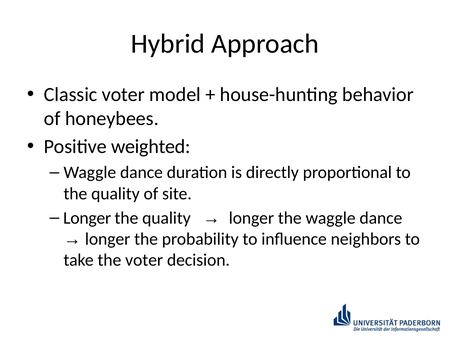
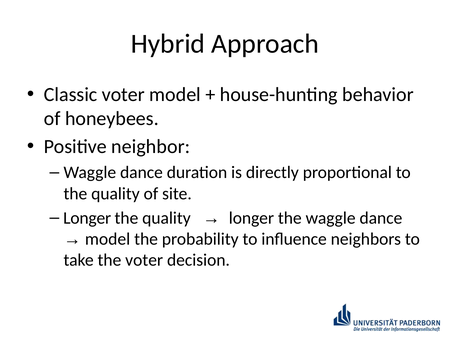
weighted: weighted -> neighbor (151, 146)
longer: longer -> model (108, 239)
